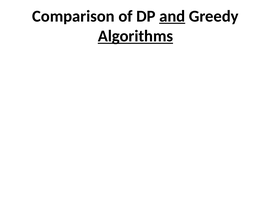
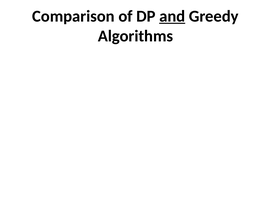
Algorithms underline: present -> none (135, 36)
